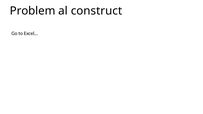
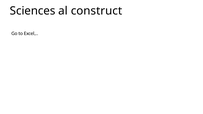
Problem: Problem -> Sciences (33, 11)
